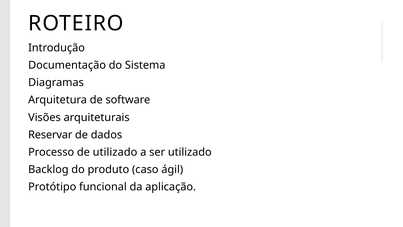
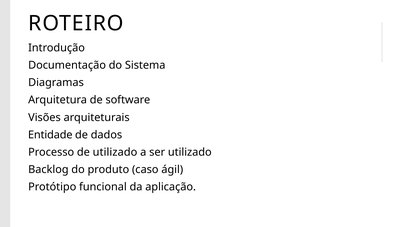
Reservar: Reservar -> Entidade (50, 135)
